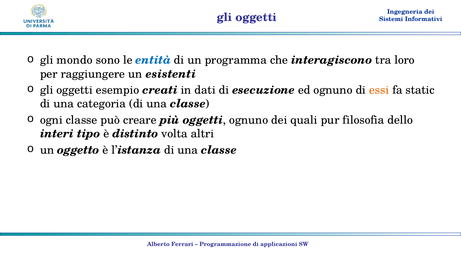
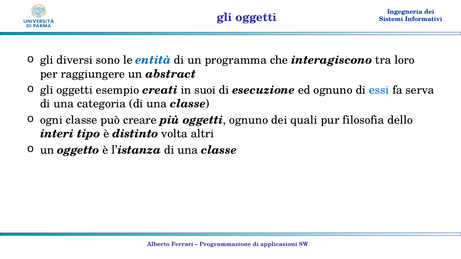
mondo: mondo -> diversi (75, 60)
esistenti: esistenti -> abstract (171, 74)
dati: dati -> suoi (205, 90)
essi colour: orange -> blue (379, 90)
static: static -> serva (420, 90)
